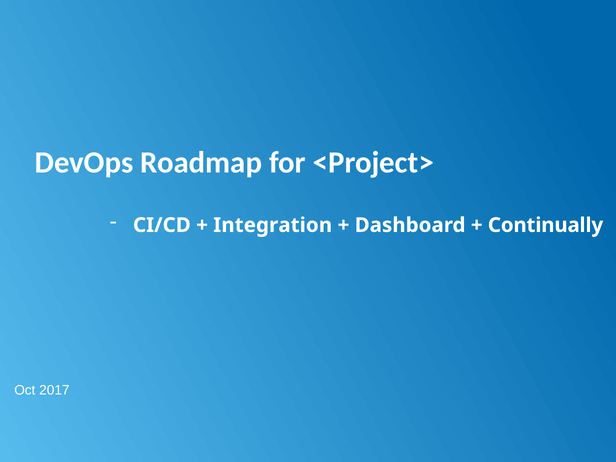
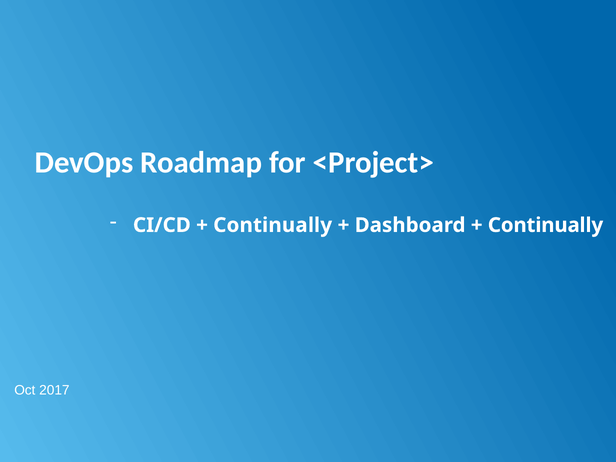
Integration: Integration -> Continually (273, 225)
